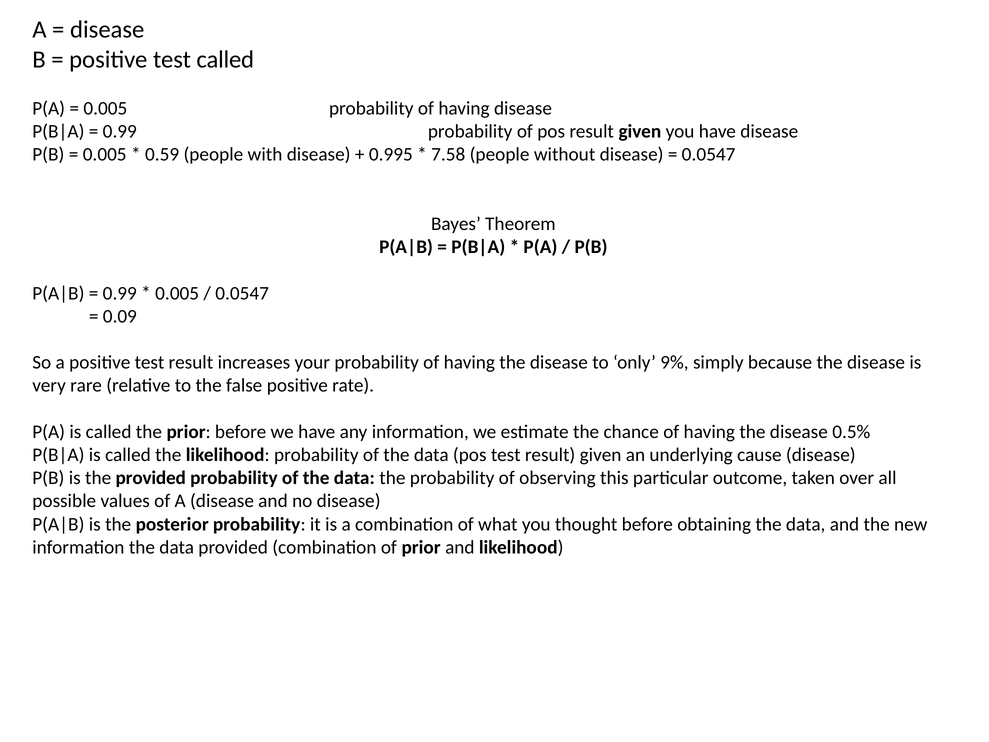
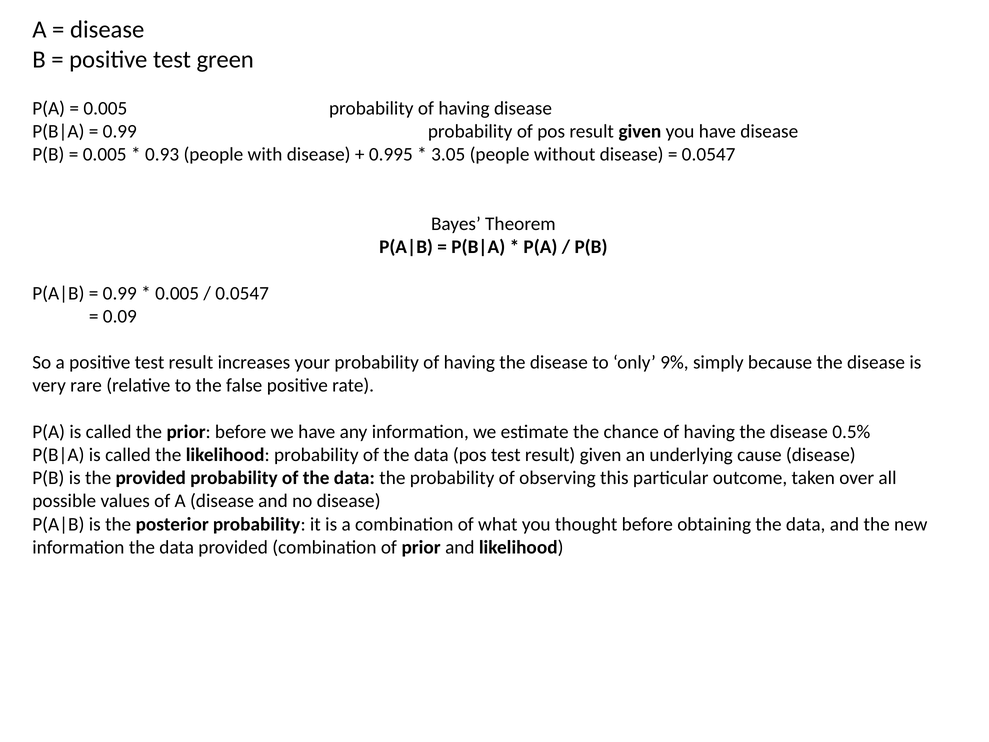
test called: called -> green (225, 59)
0.59: 0.59 -> 0.93 (162, 155)
7.58: 7.58 -> 3.05 (448, 155)
